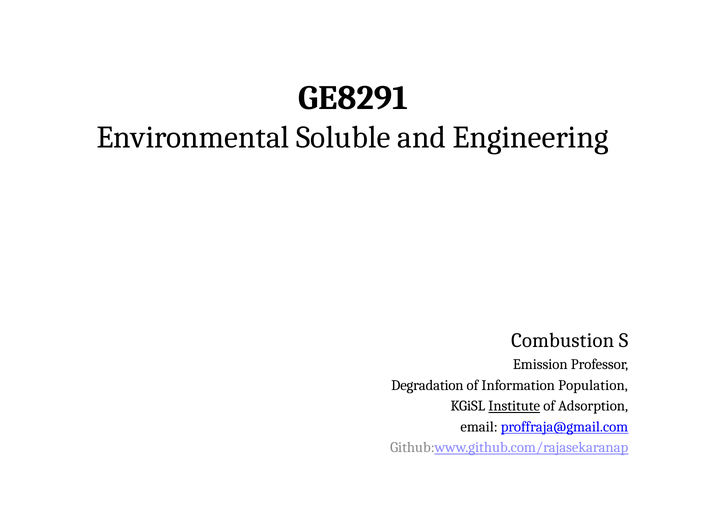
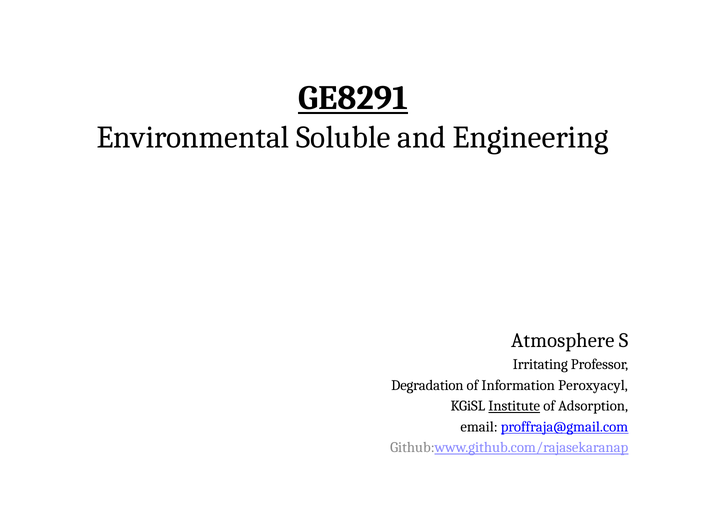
GE8291 underline: none -> present (353, 98)
Combustion: Combustion -> Atmosphere (563, 341)
Emission: Emission -> Irritating (540, 365)
Population: Population -> Peroxyacyl (593, 386)
